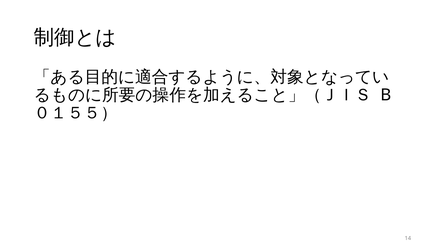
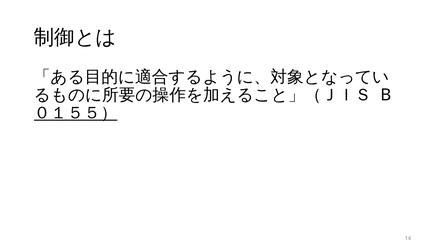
０１５５） underline: none -> present (76, 113)
